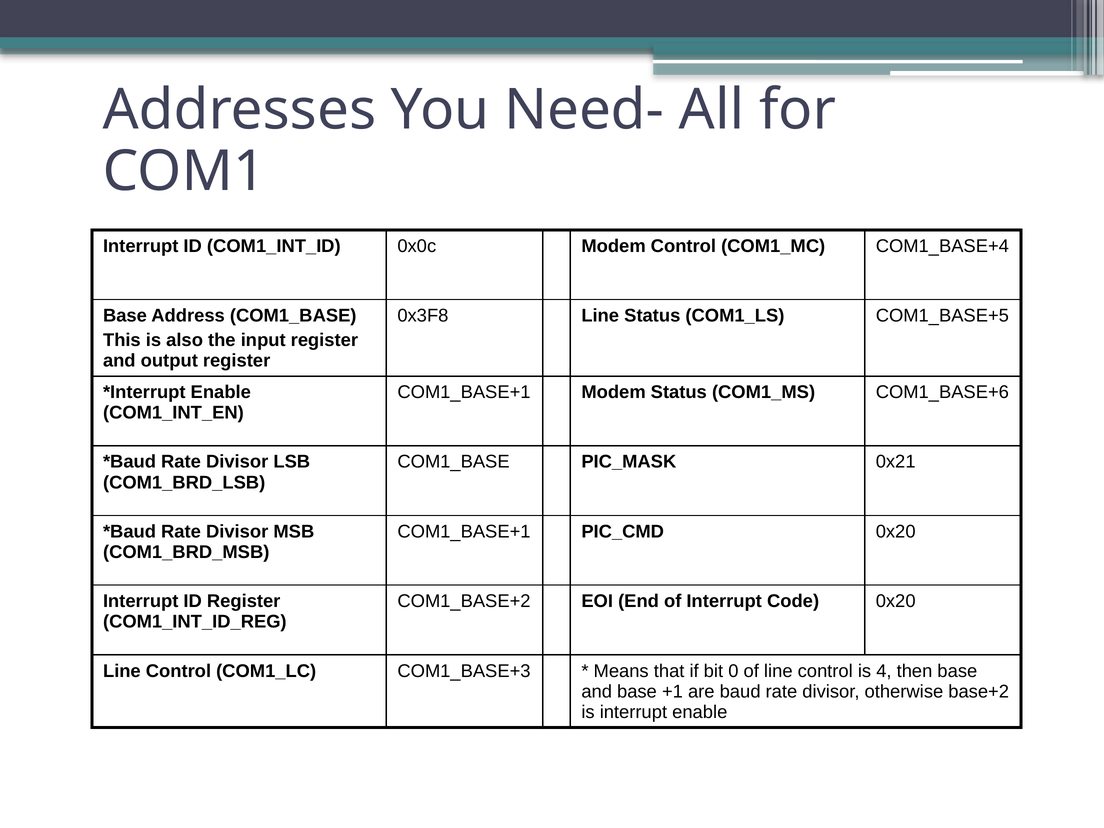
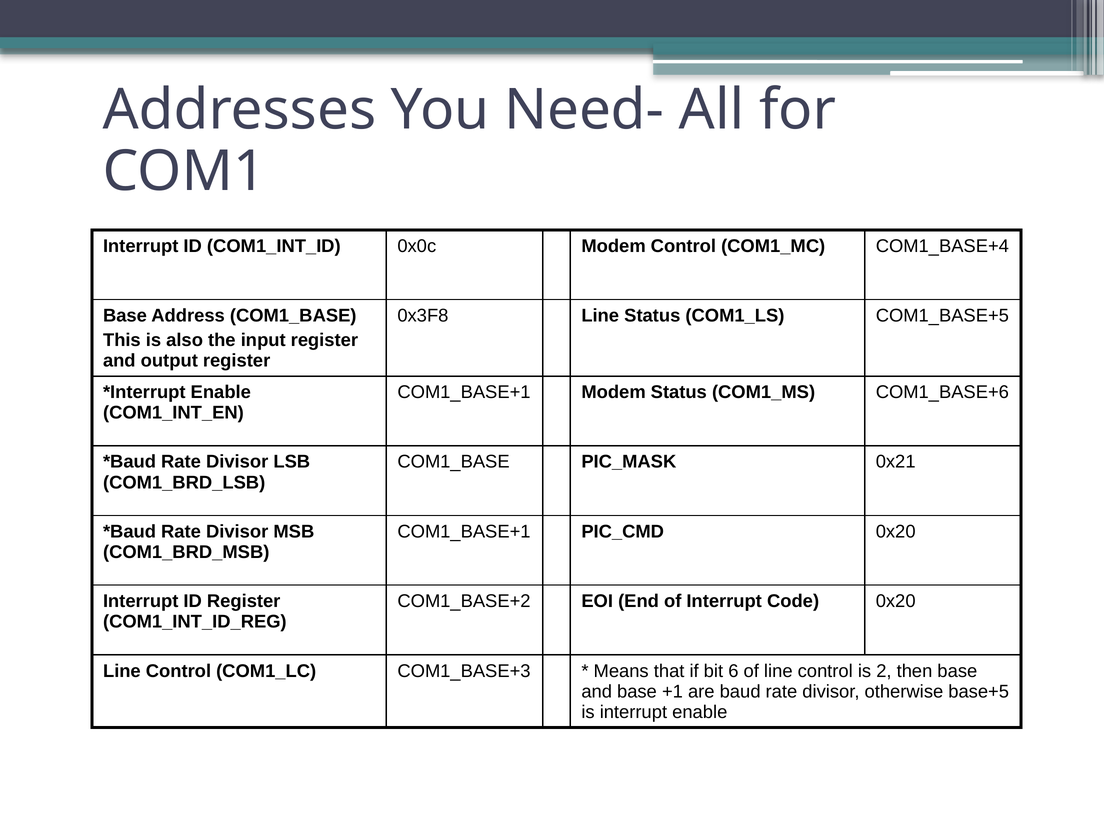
0: 0 -> 6 (733, 671)
4: 4 -> 2 (884, 671)
base+2: base+2 -> base+5 (979, 692)
